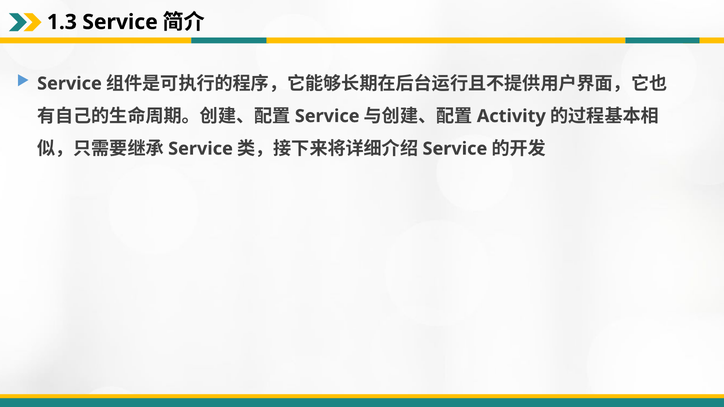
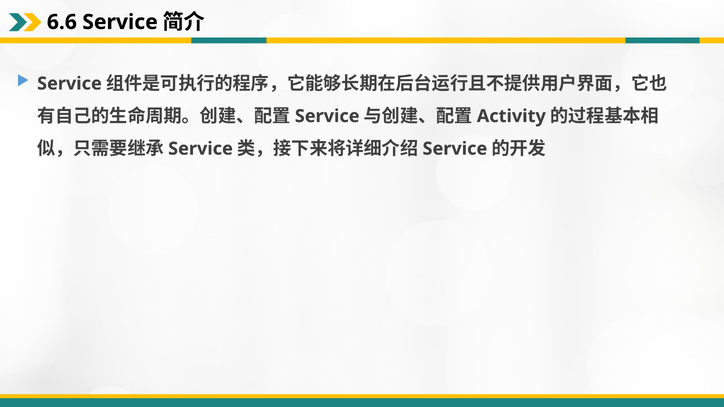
1.3: 1.3 -> 6.6 (62, 22)
